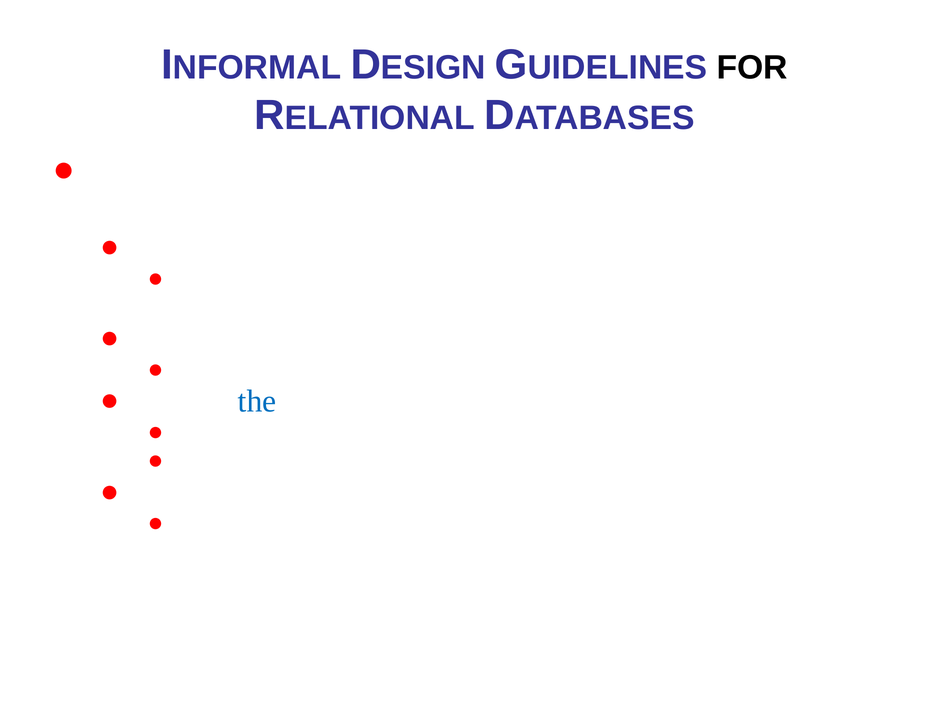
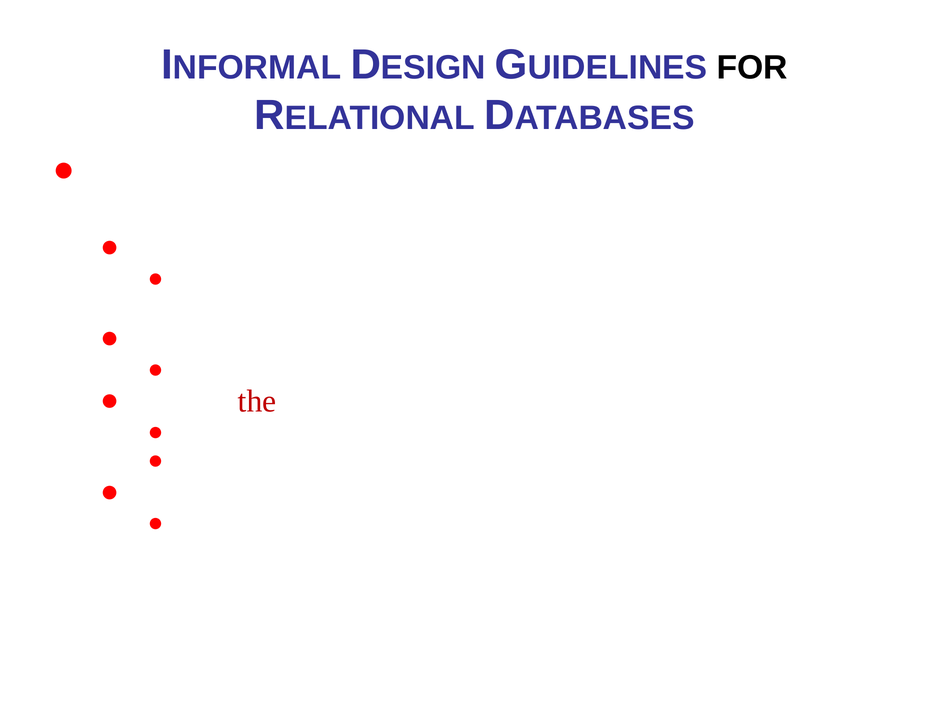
the colour: blue -> red (257, 401)
